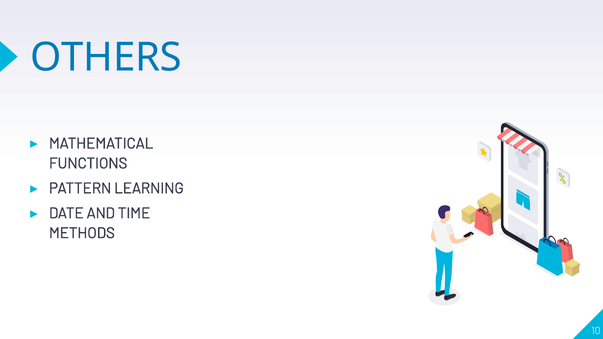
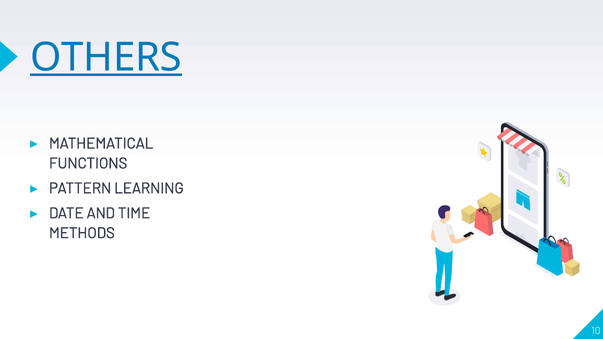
OTHERS underline: none -> present (106, 58)
